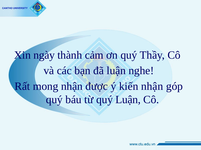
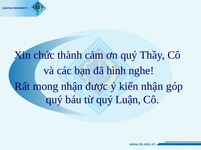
ngày: ngày -> chức (44, 55)
đã luận: luận -> hình (116, 71)
